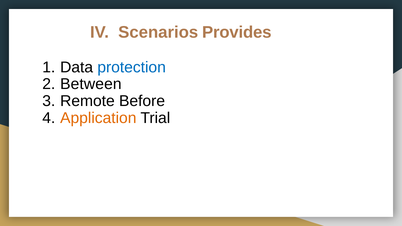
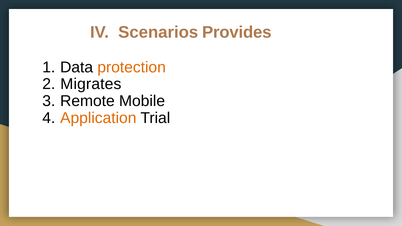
protection colour: blue -> orange (132, 67)
Between: Between -> Migrates (91, 84)
Before: Before -> Mobile (142, 101)
